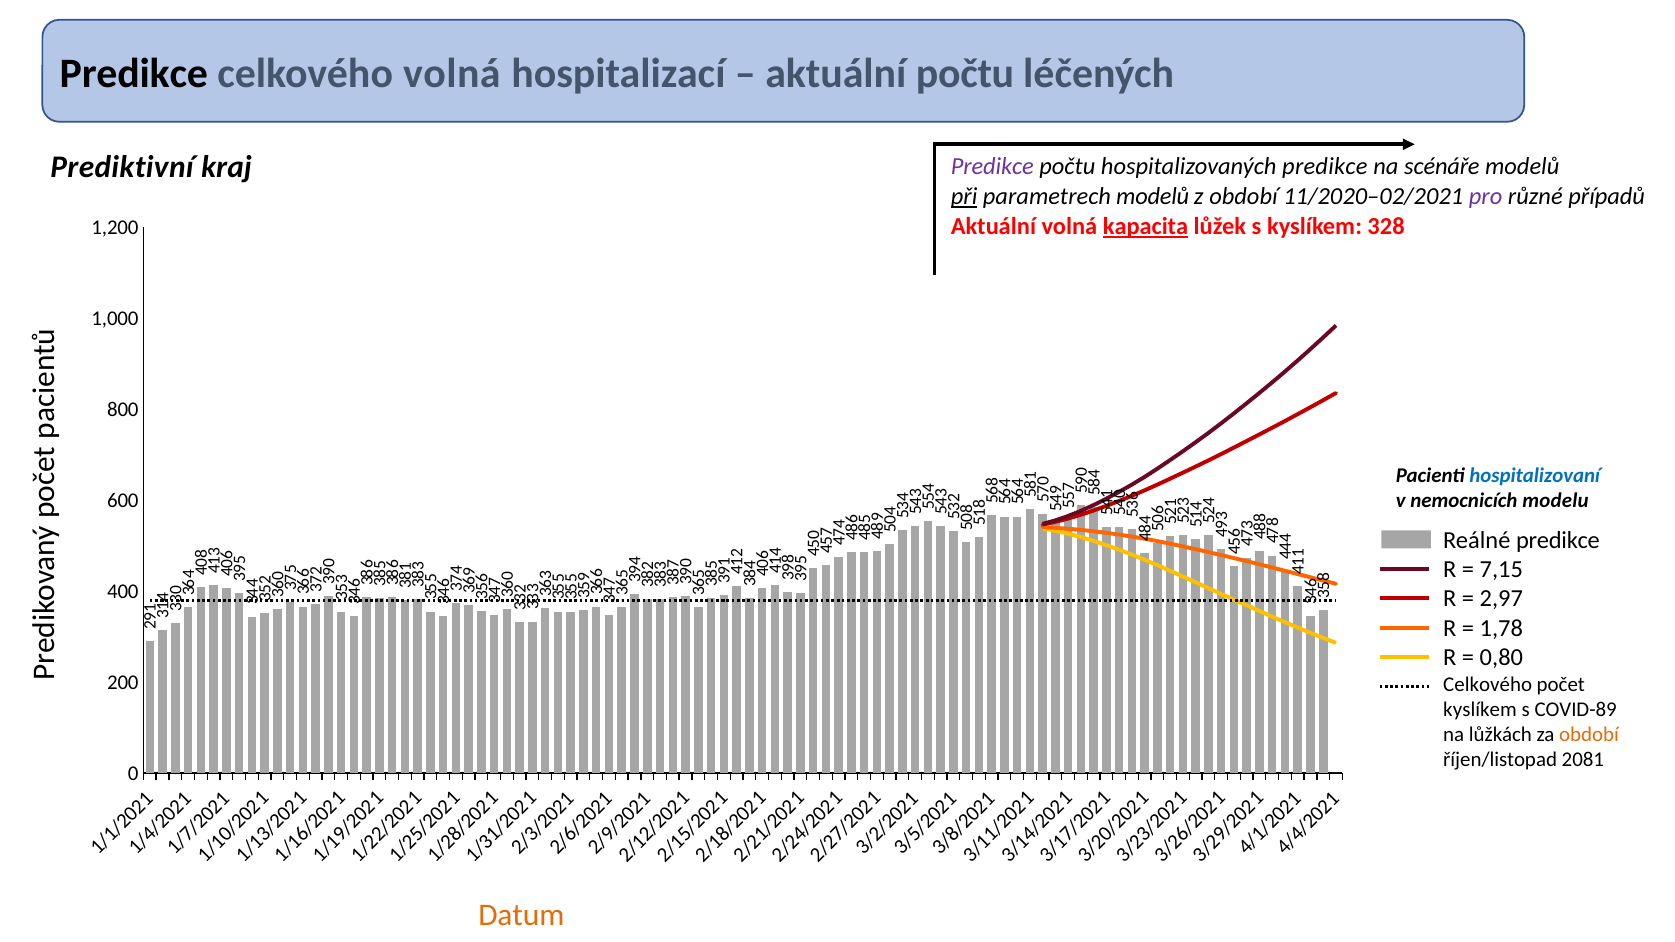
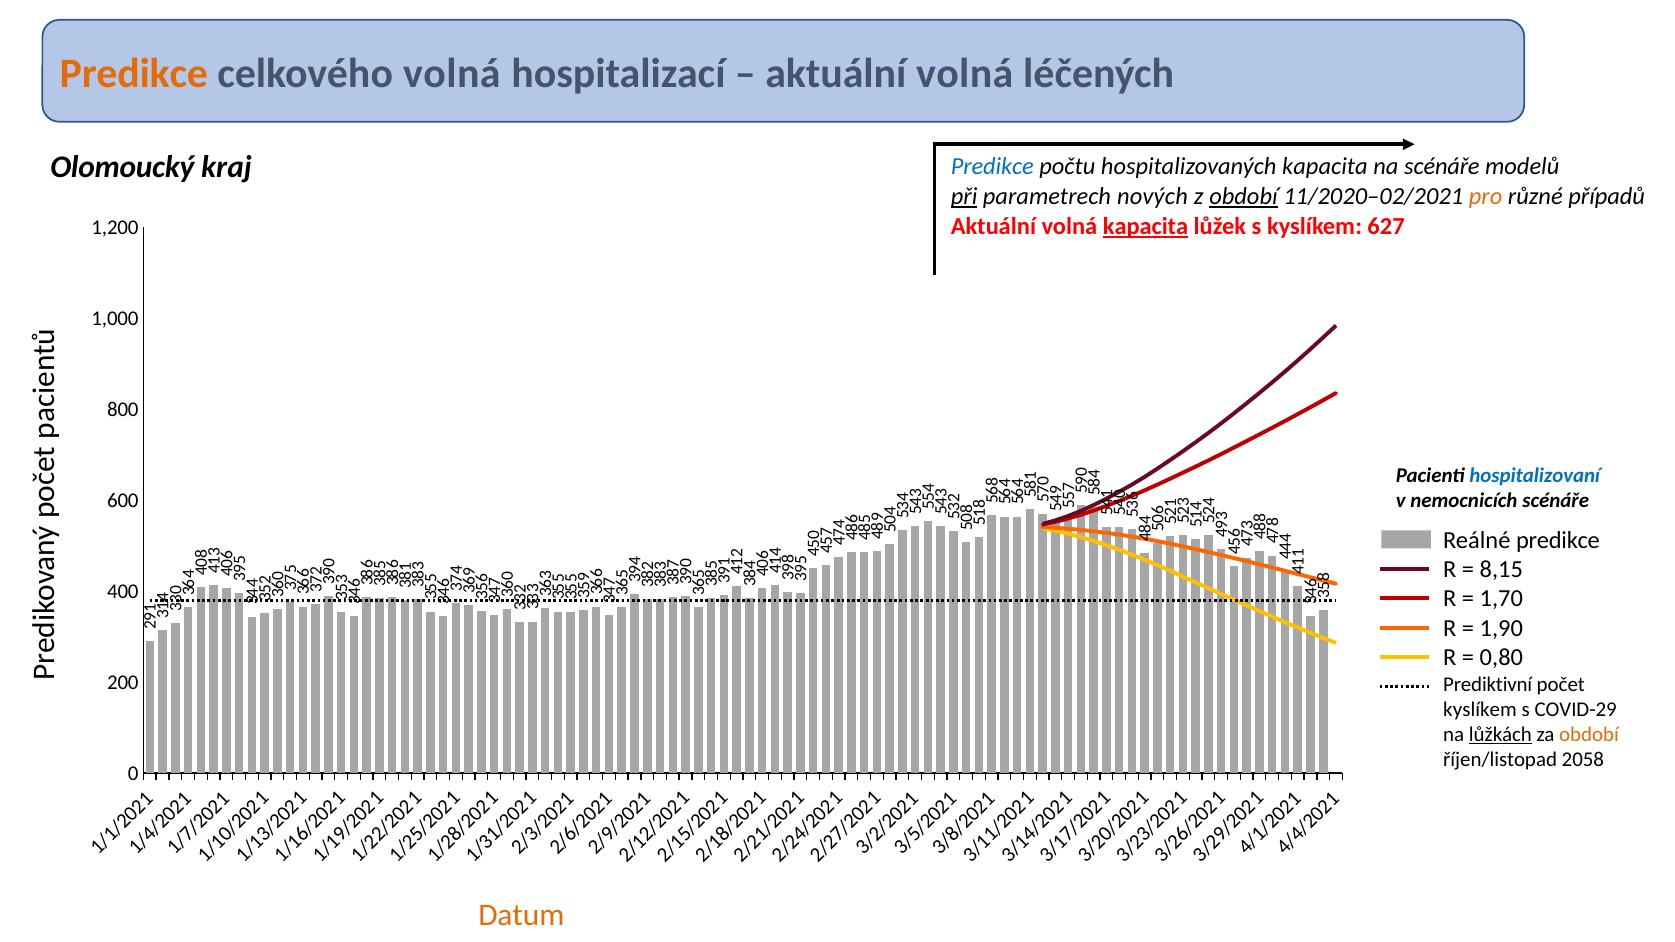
Predikce colour: black -> orange (134, 74)
počtu: počtu -> volná (965, 74)
Prediktivní: Prediktivní -> Olomoucký (122, 167)
Predikce colour: purple -> blue (992, 167)
hospitalizovaných predikce: predikce -> kapacita (1325, 167)
parametrech modelů: modelů -> nových (1152, 196)
období underline: none -> present (1244, 196)
pro colour: purple -> orange (1486, 196)
328: 328 -> 627 (1386, 227)
nemocnicích modelu: modelu -> scénáře (1556, 501)
7,15: 7,15 -> 8,15 (1501, 570)
2,97: 2,97 -> 1,70 (1501, 599)
1,78: 1,78 -> 1,90 (1501, 628)
Celkového: Celkového -> Prediktivní (1488, 684)
COVID-89: COVID-89 -> COVID-29 (1576, 710)
lůžkách underline: none -> present (1500, 735)
2081: 2081 -> 2058 (1583, 760)
